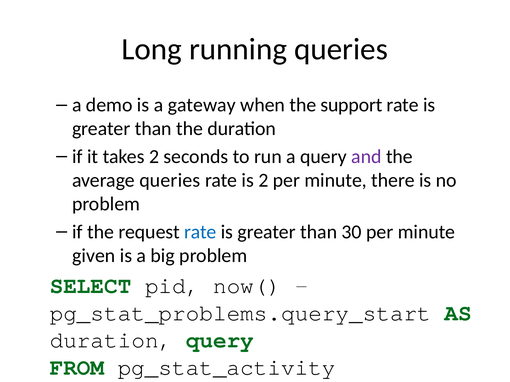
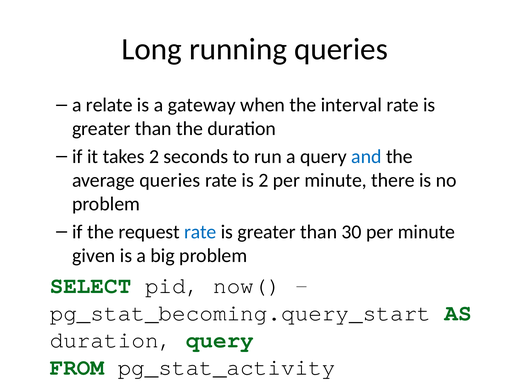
demo: demo -> relate (109, 105)
the support: support -> interval (351, 105)
and colour: purple -> blue (366, 157)
pg_stat_problems.query_start: pg_stat_problems.query_start -> pg_stat_becoming.query_start (240, 313)
